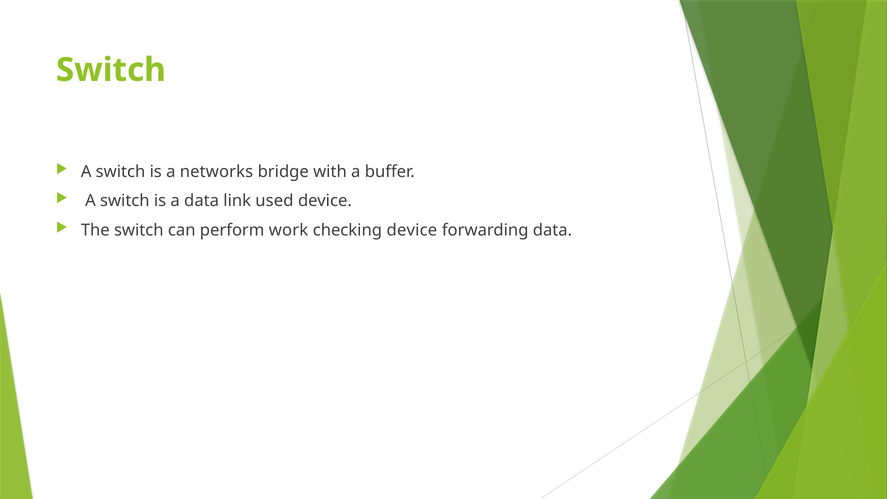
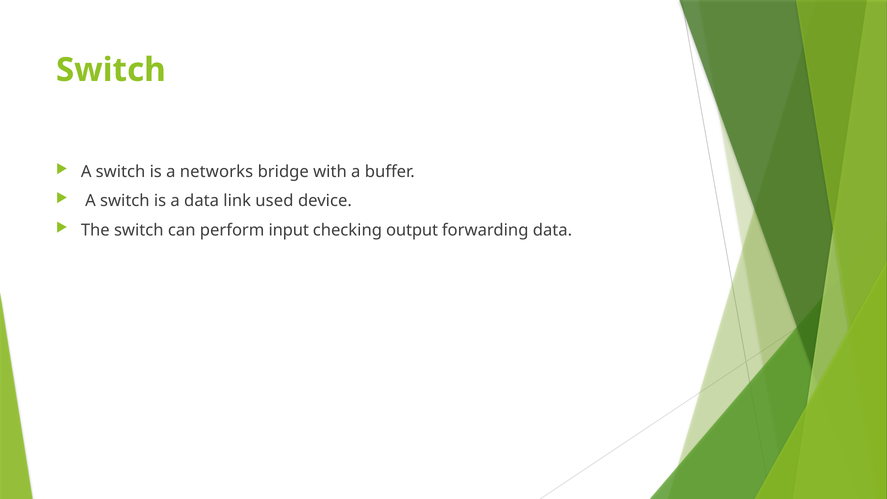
work: work -> input (289, 230)
checking device: device -> output (412, 230)
